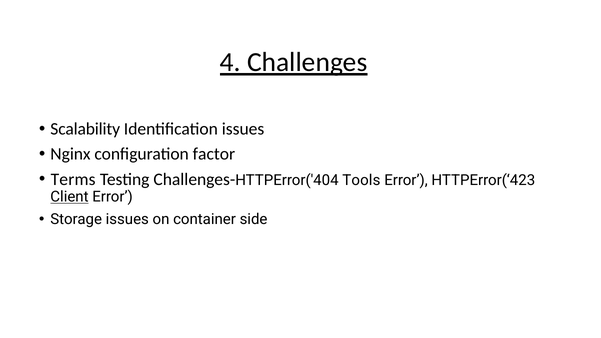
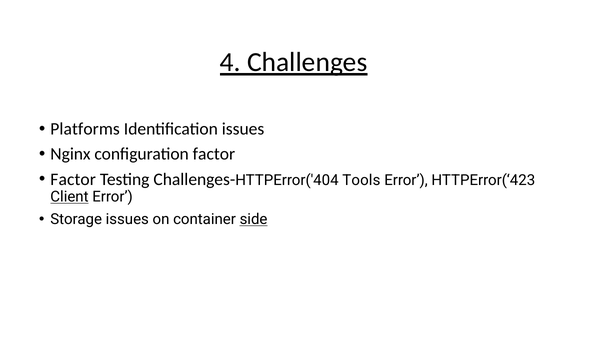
Scalability: Scalability -> Platforms (85, 129)
Terms: Terms -> Factor (73, 179)
side underline: none -> present (254, 219)
